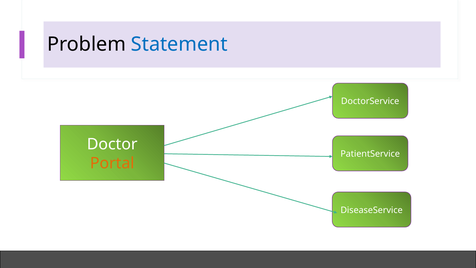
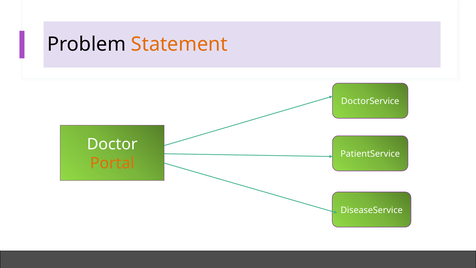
Statement colour: blue -> orange (179, 44)
